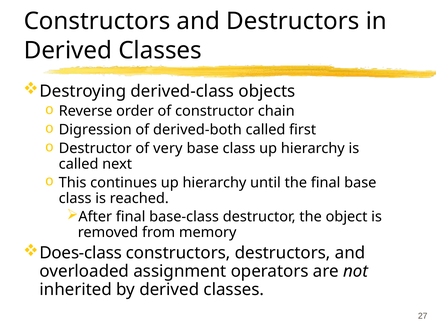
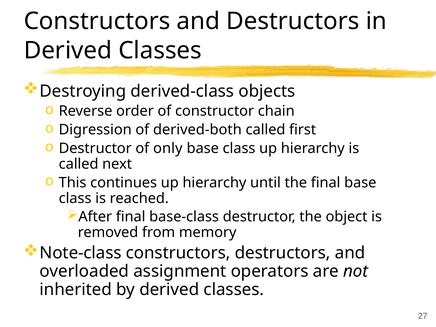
very: very -> only (168, 148)
Does-class: Does-class -> Note-class (81, 253)
